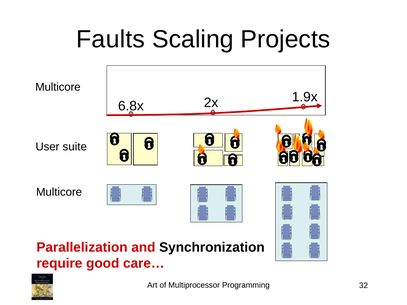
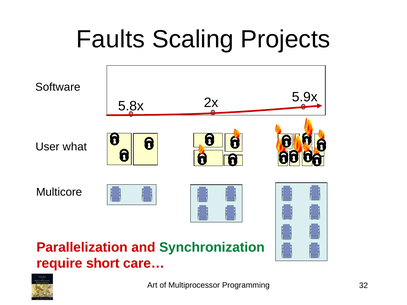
Multicore: Multicore -> Software (58, 87)
6.8x: 6.8x -> 5.8x (131, 106)
1.9x: 1.9x -> 5.9x (305, 97)
suite: suite -> what (75, 147)
Synchronization colour: black -> green (212, 247)
good: good -> short (103, 264)
